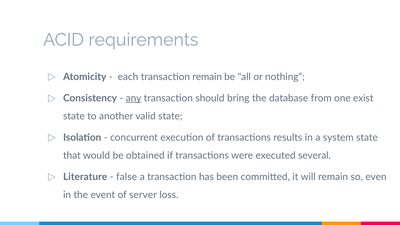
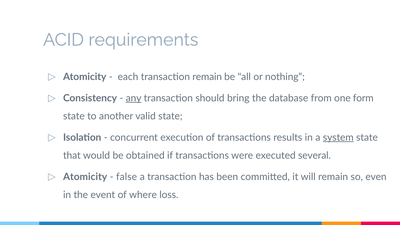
exist: exist -> form (363, 98)
system underline: none -> present (338, 137)
Literature: Literature -> Atomicity (85, 177)
server: server -> where (143, 195)
